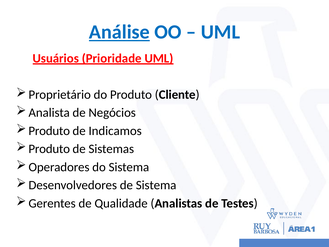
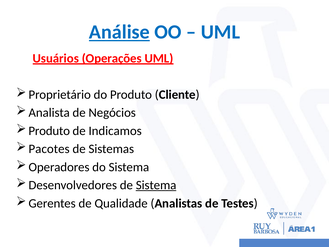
Prioridade: Prioridade -> Operações (112, 58)
Produto: Produto -> Pacotes (49, 149)
Sistema underline: none -> present (156, 185)
